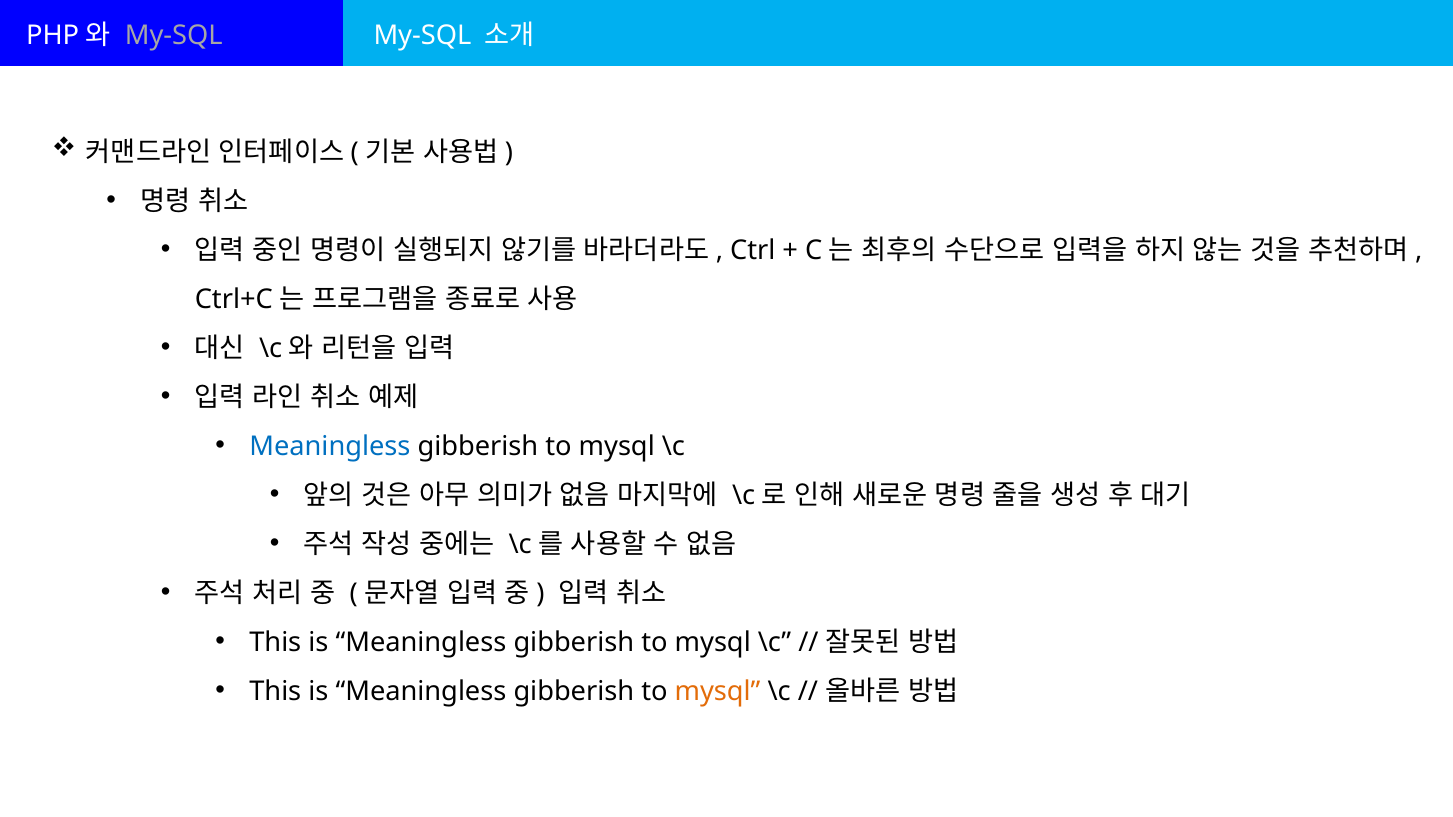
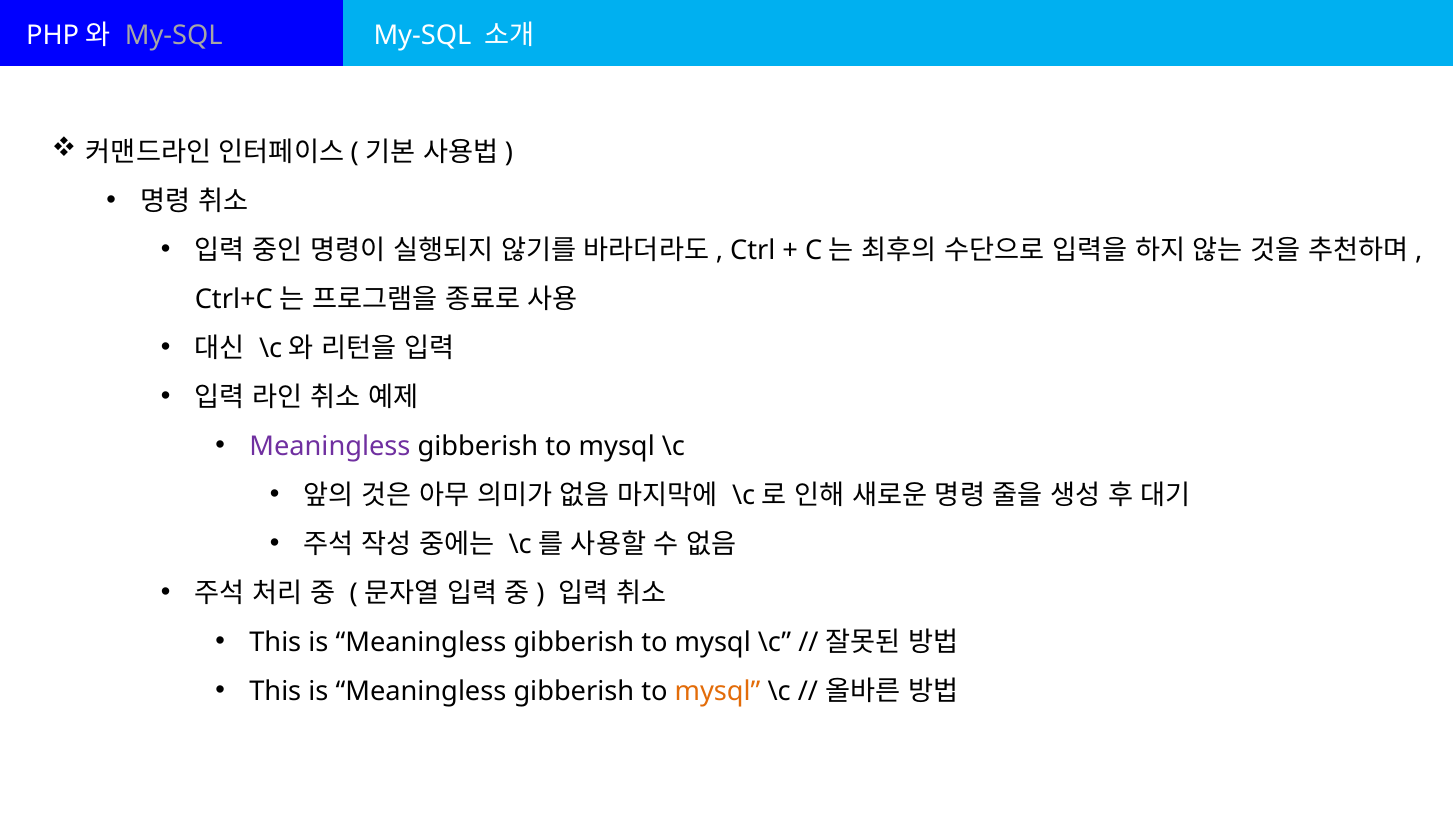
Meaningless colour: blue -> purple (330, 446)
